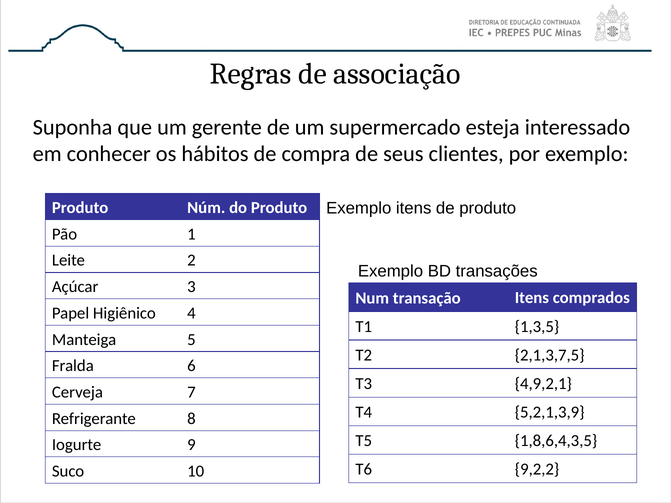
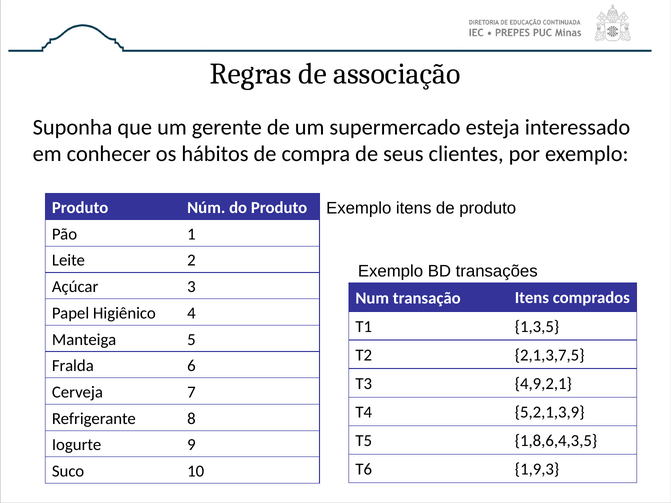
9,2,2: 9,2,2 -> 1,9,3 (537, 469)
